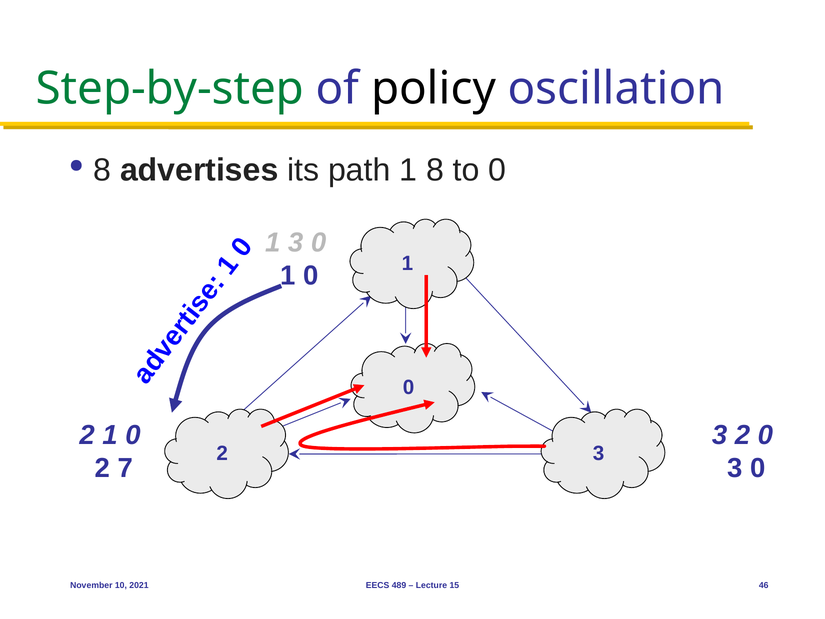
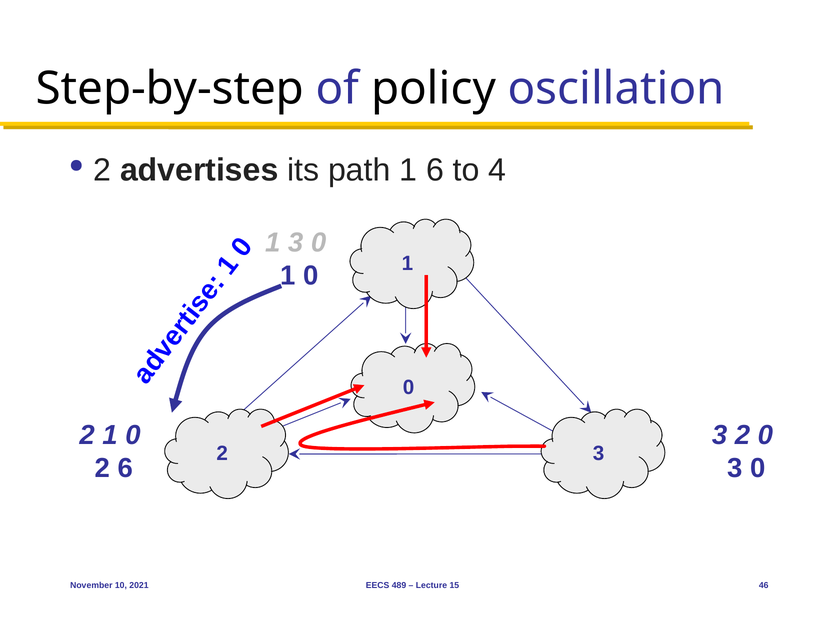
Step-by-step colour: green -> black (170, 88)
8: 8 -> 2 (102, 170)
1 8: 8 -> 6 (435, 170)
to 0: 0 -> 4 (497, 170)
2 7: 7 -> 6 (125, 468)
